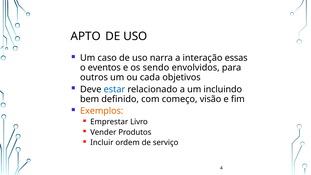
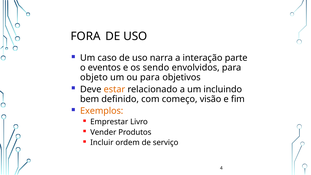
APTO: APTO -> FORA (86, 36)
essas: essas -> parte (236, 58)
outros: outros -> objeto (94, 77)
ou cada: cada -> para (150, 77)
estar colour: blue -> orange (114, 89)
